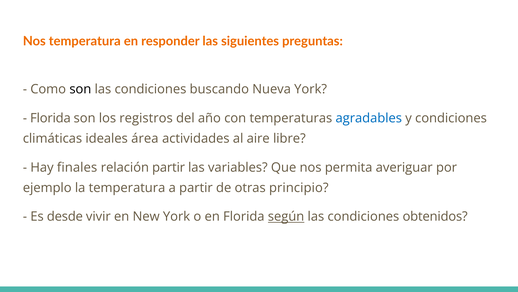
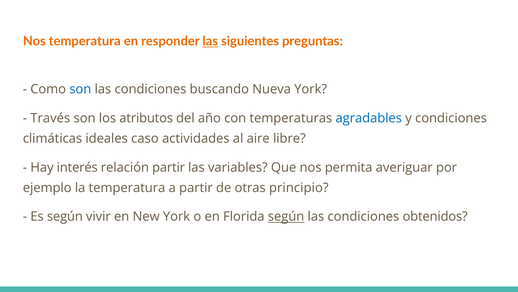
las underline: none -> present (210, 41)
son colour: black -> blue (80, 89)
Florida: Florida -> Través (50, 118)
registros: registros -> atributos (146, 118)
área: área -> caso (145, 138)
finales: finales -> interés (77, 167)
Es desde: desde -> según (65, 216)
